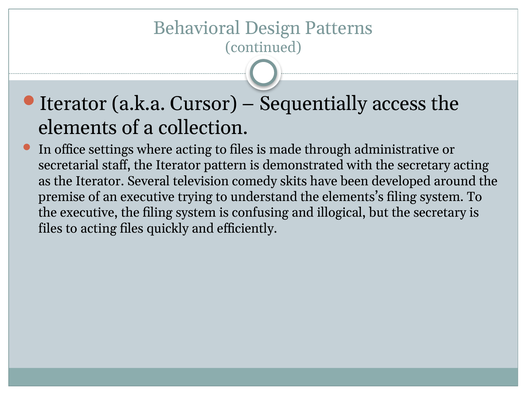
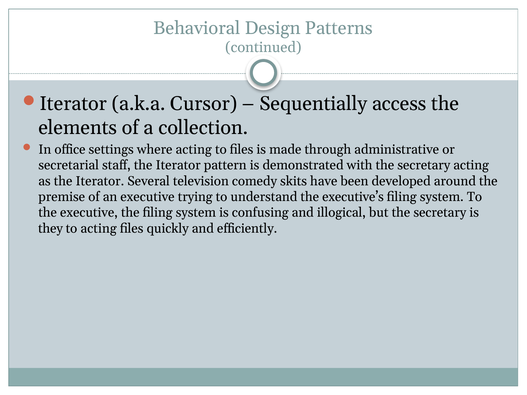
elements’s: elements’s -> executive’s (353, 197)
files: files -> they (50, 229)
